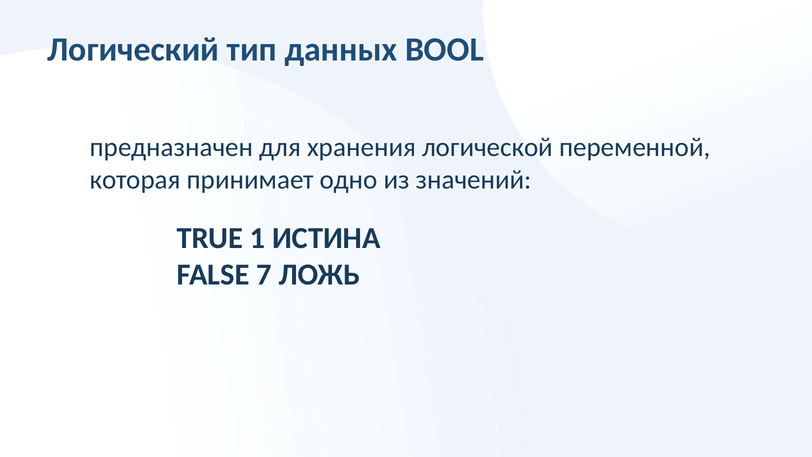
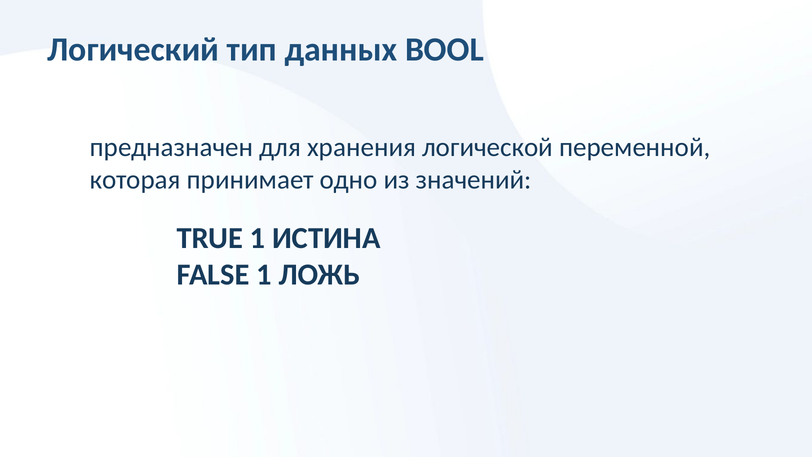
FALSE 7: 7 -> 1 (264, 275)
